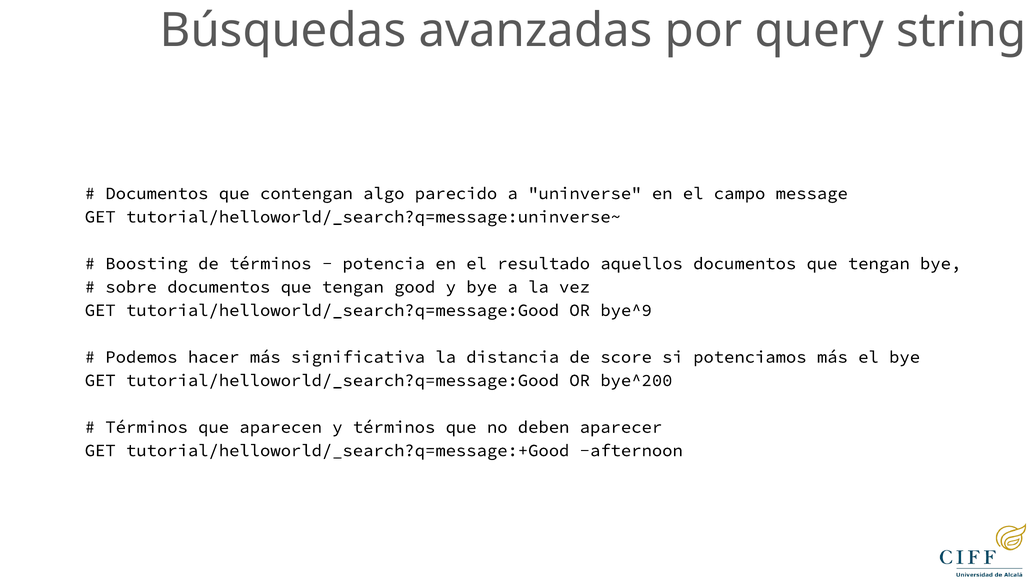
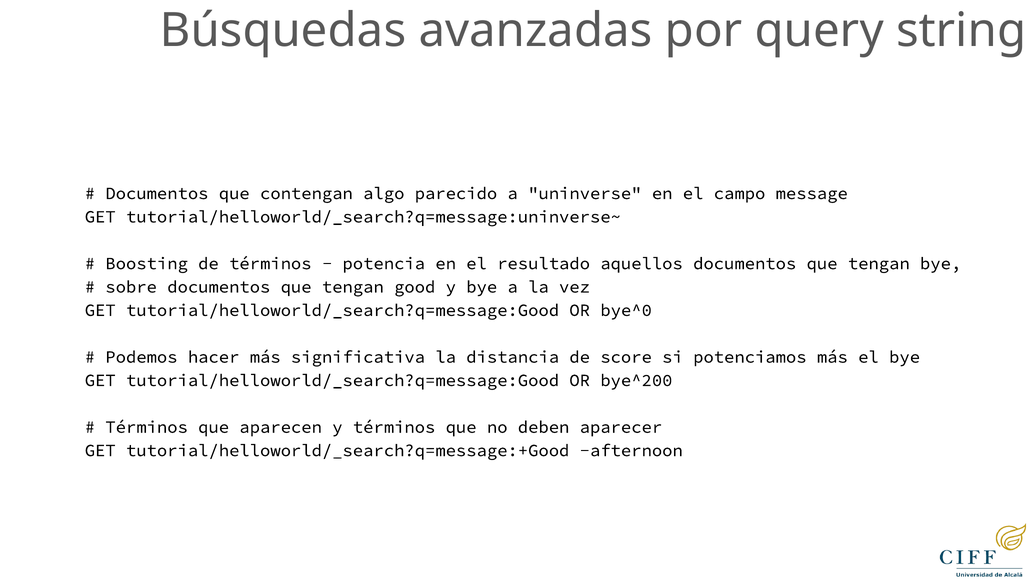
bye^9: bye^9 -> bye^0 (626, 310)
